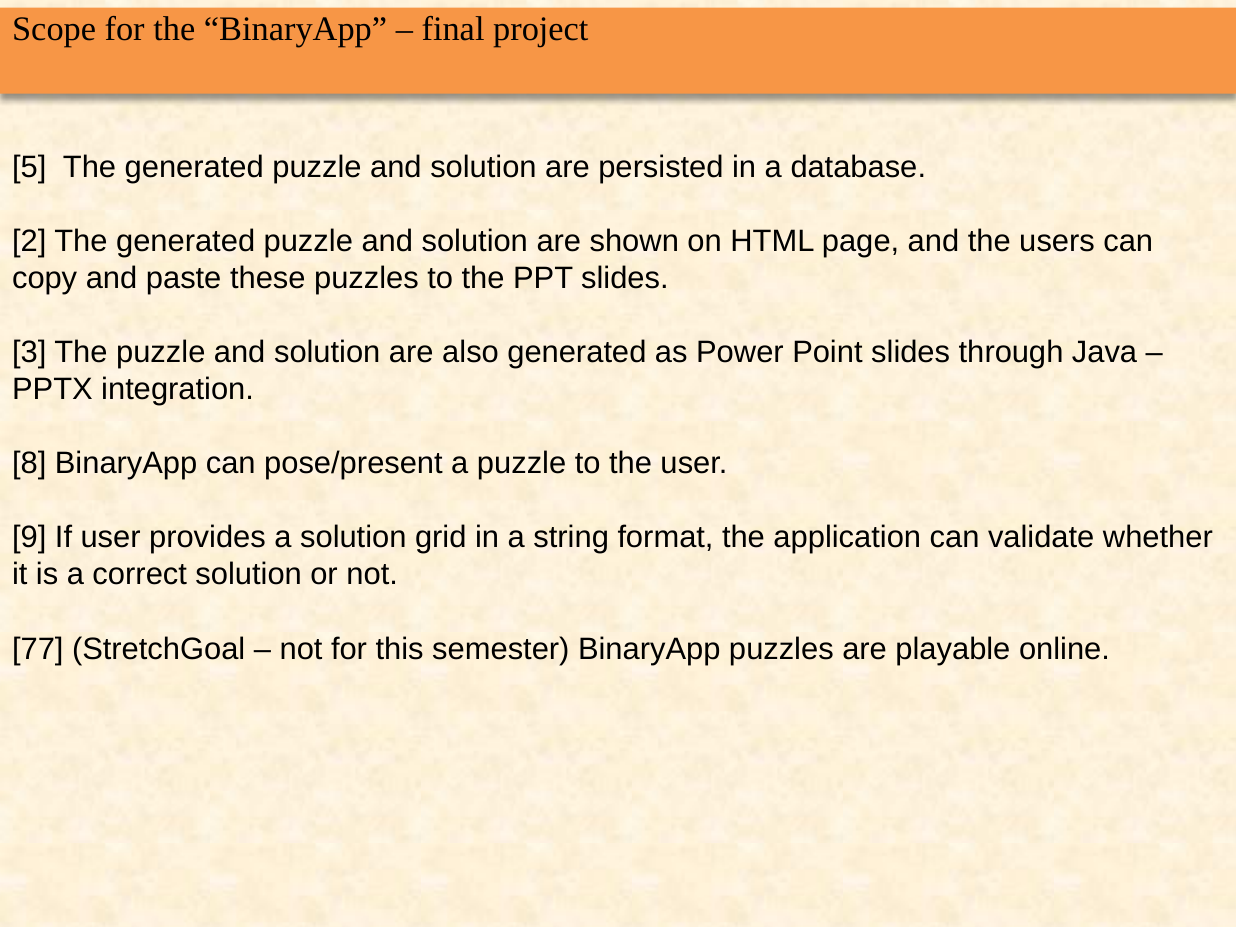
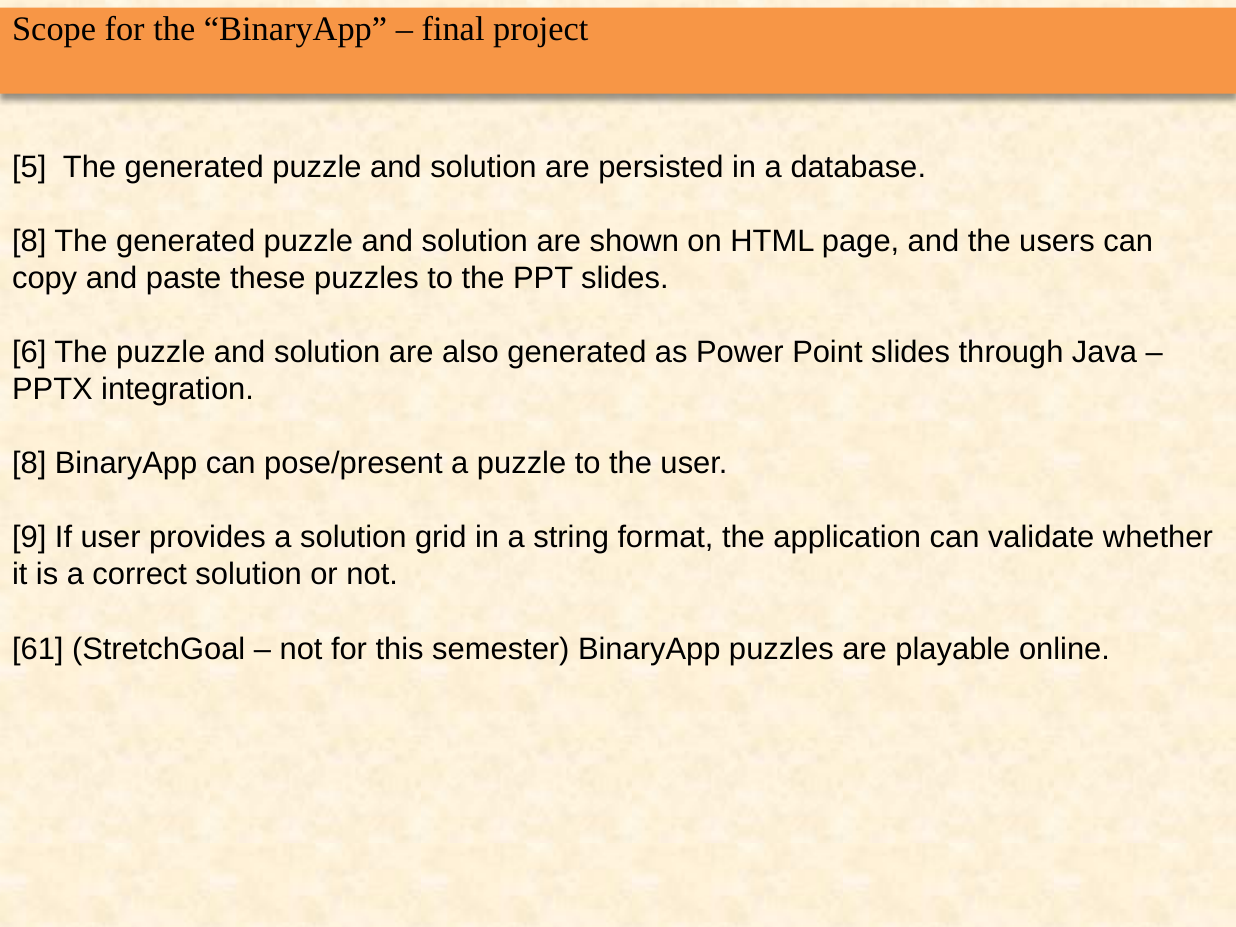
2: 2 -> 8 (29, 241)
3: 3 -> 6 (29, 352)
77: 77 -> 61 (38, 649)
